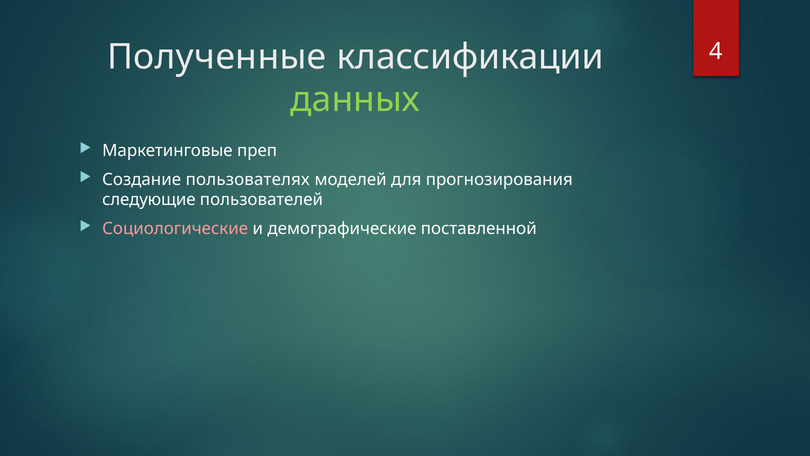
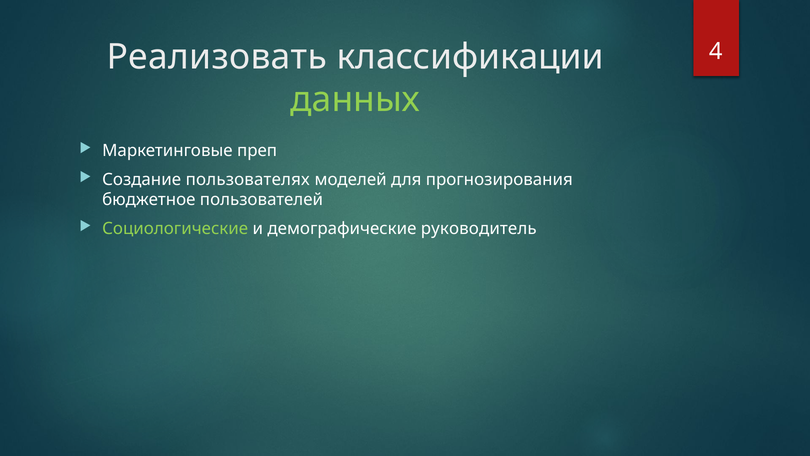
Полученные: Полученные -> Реализовать (217, 57)
следующие: следующие -> бюджетное (149, 200)
Социологические colour: pink -> light green (175, 228)
поставленной: поставленной -> руководитель (479, 228)
